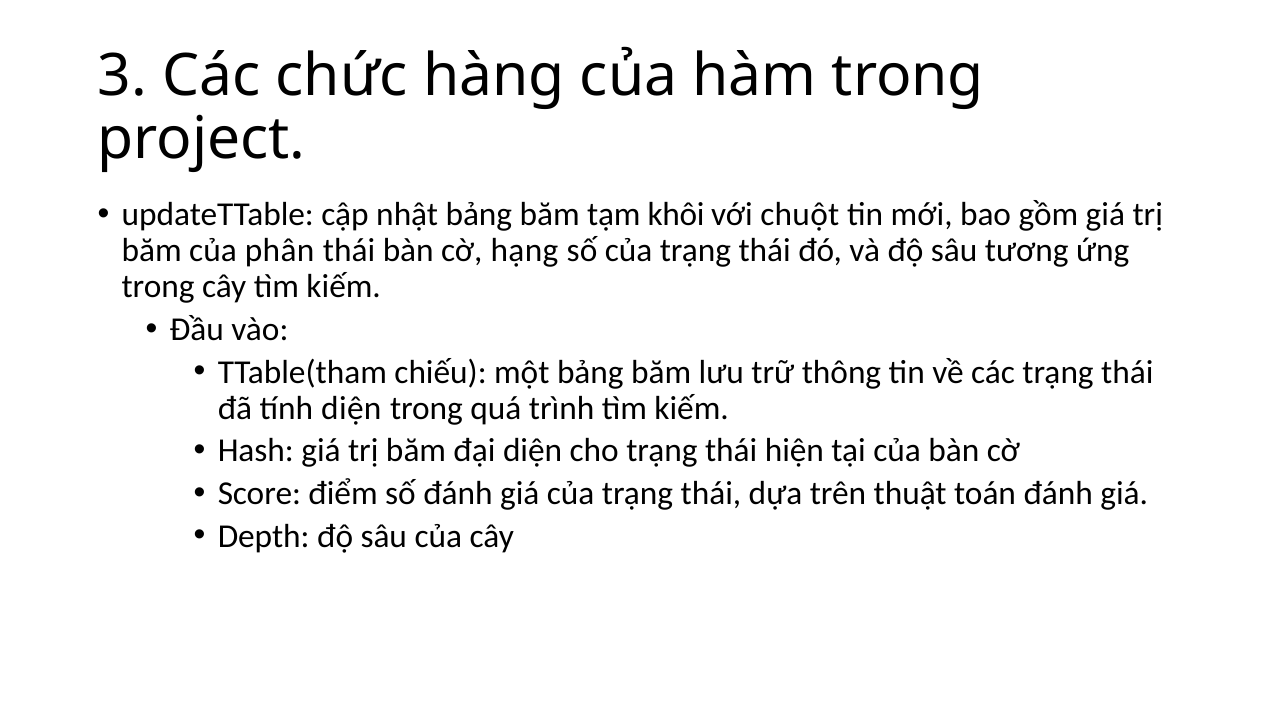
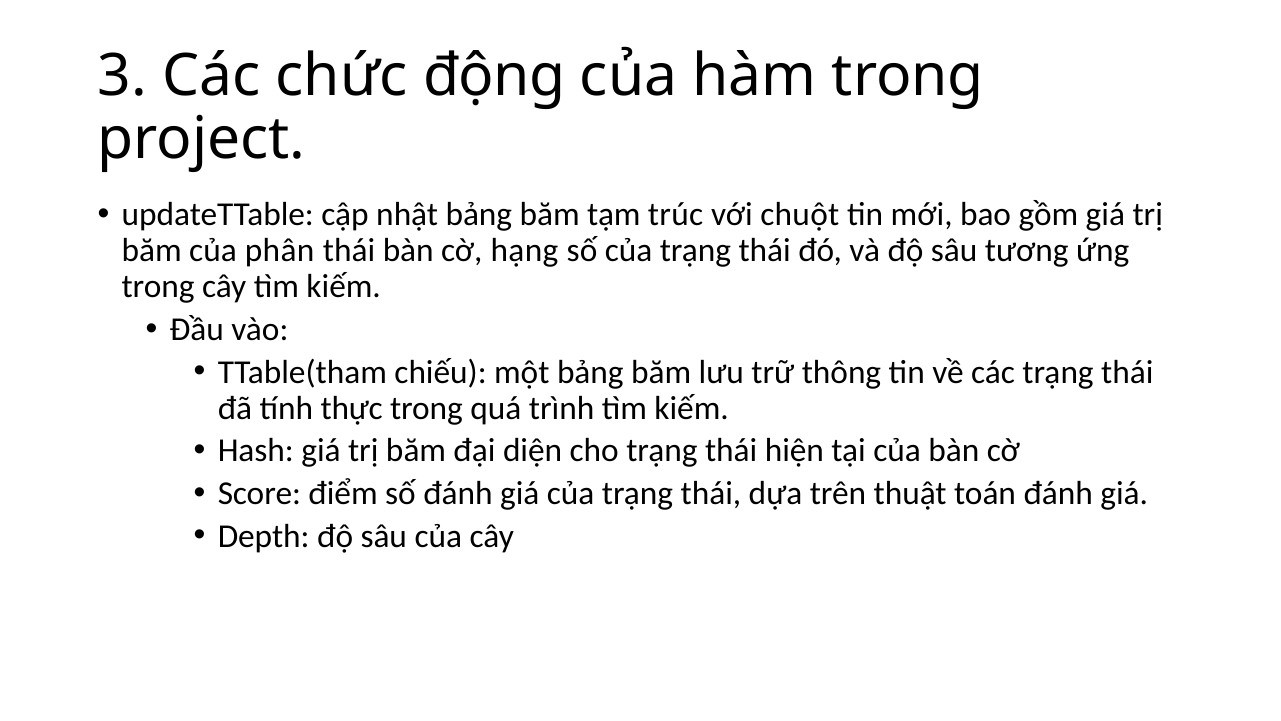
hàng: hàng -> động (494, 76)
khôi: khôi -> trúc (676, 214)
tính diện: diện -> thực (352, 408)
